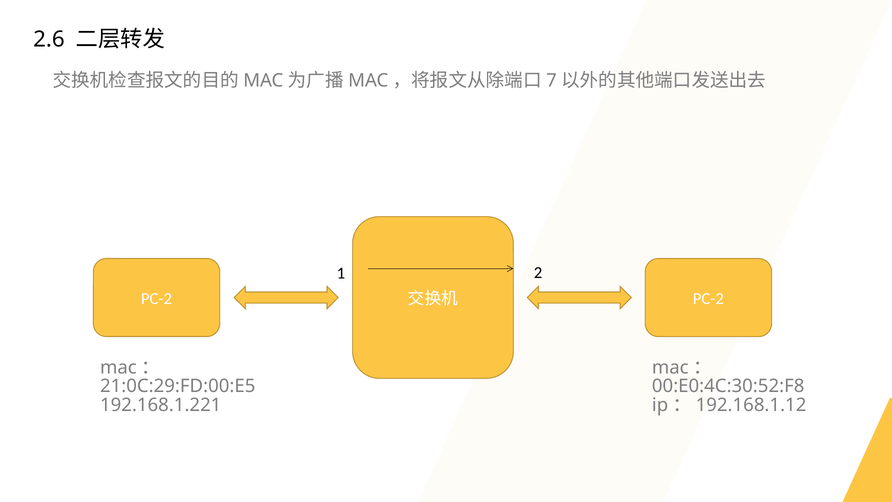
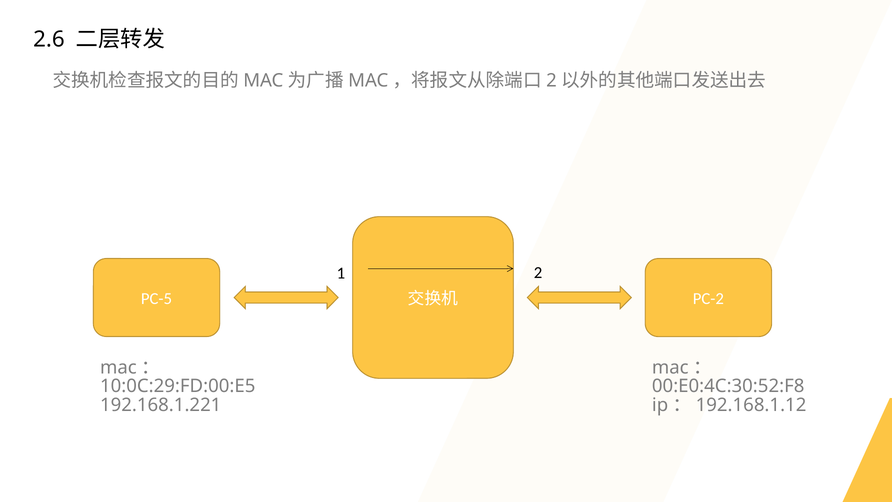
7: 7 -> 2 (551, 80)
PC-2: PC-2 -> PC-5 (156, 299)
21:0C:29:FD:00:E5: 21:0C:29:FD:00:E5 -> 10:0C:29:FD:00:E5 (178, 386)
